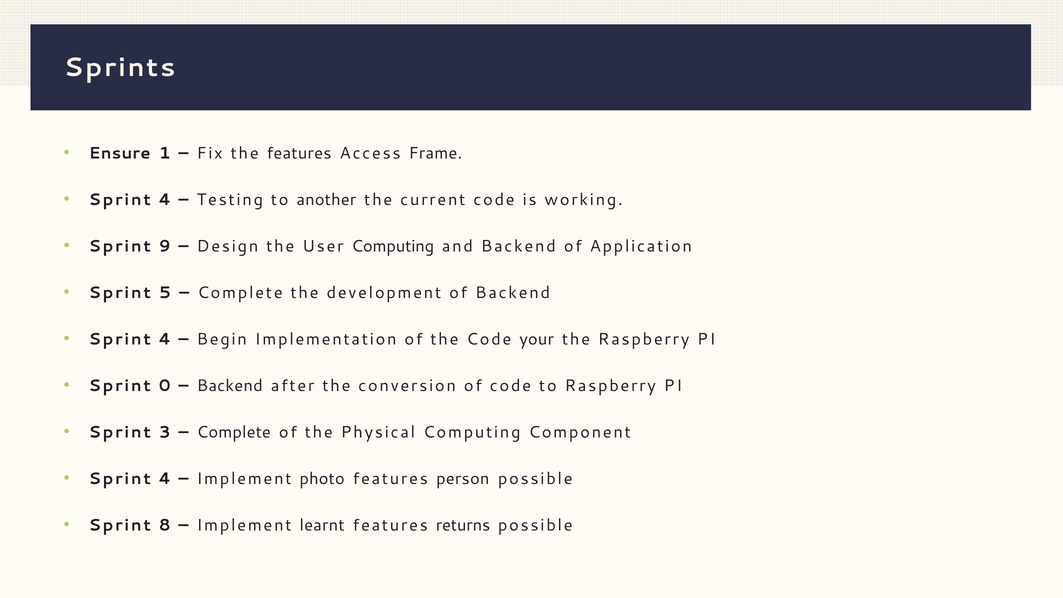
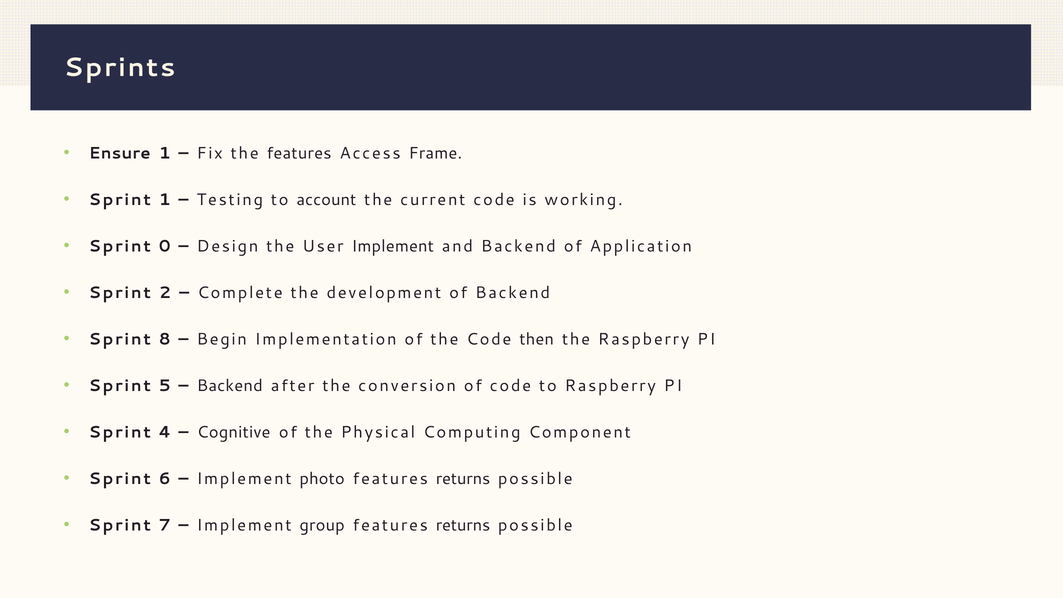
4: 4 -> 1 (165, 200)
another: another -> account (326, 200)
9: 9 -> 0 (165, 246)
User Computing: Computing -> Implement (393, 246)
5: 5 -> 2 (165, 293)
4: 4 -> 8 (165, 339)
your: your -> then (537, 339)
0: 0 -> 5 (165, 386)
3: 3 -> 4 (165, 432)
Complete: Complete -> Cognitive (234, 432)
4: 4 -> 6 (165, 479)
person: person -> returns (463, 479)
8: 8 -> 7 (165, 525)
learnt: learnt -> group (322, 525)
